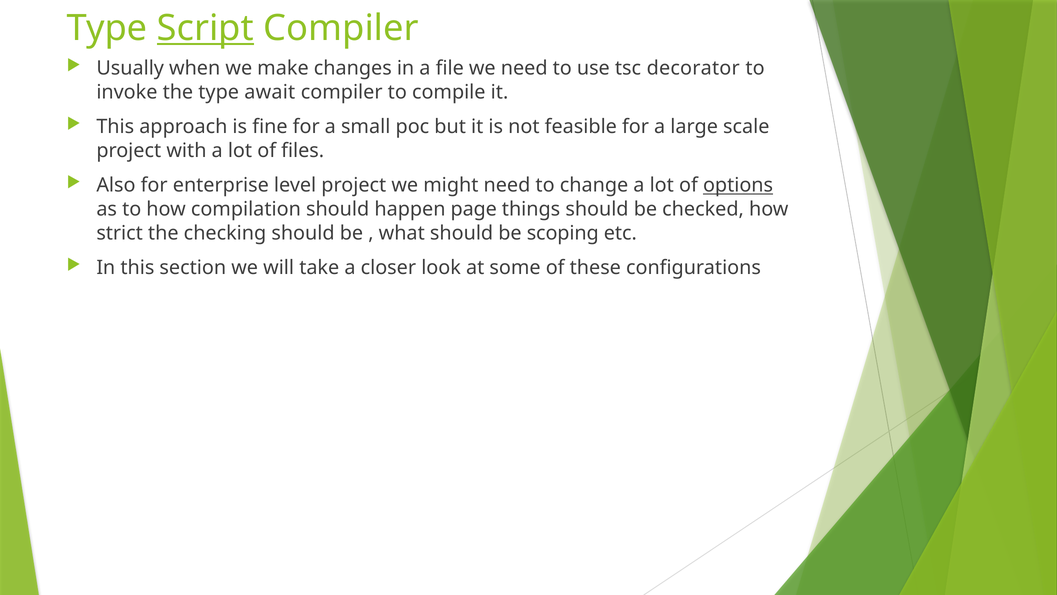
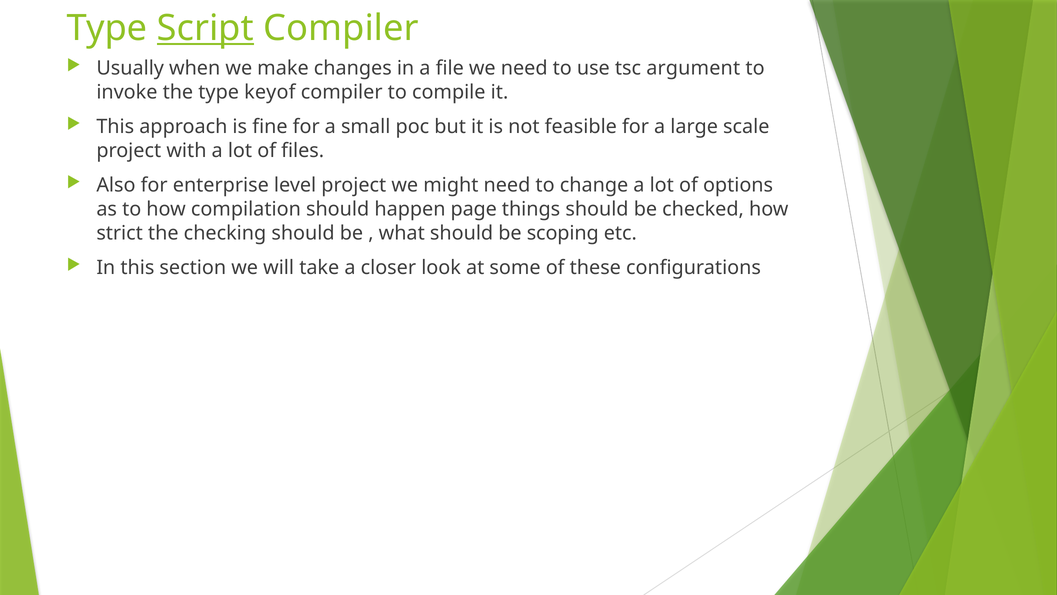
decorator: decorator -> argument (693, 68)
await: await -> keyof (270, 92)
options underline: present -> none (738, 185)
